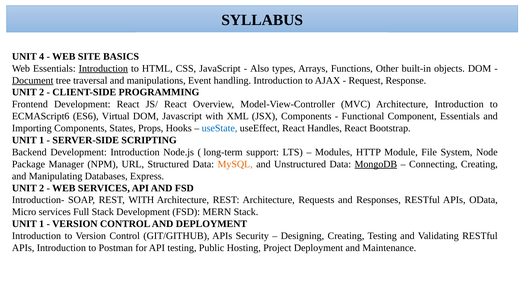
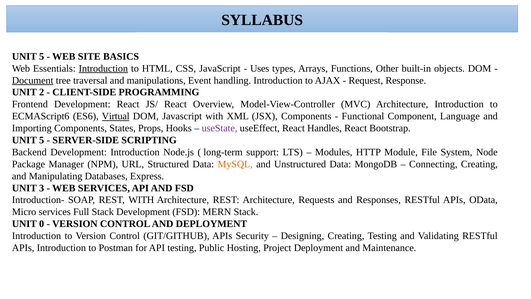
4: 4 -> 5 (42, 56)
Also: Also -> Uses (260, 68)
Virtual underline: none -> present (116, 116)
Component Essentials: Essentials -> Language (460, 116)
useState colour: blue -> purple (220, 128)
1: 1 -> 5 (42, 140)
MongoDB underline: present -> none (376, 164)
2: 2 -> 3 (42, 188)
1: 1 -> 0 (42, 224)
